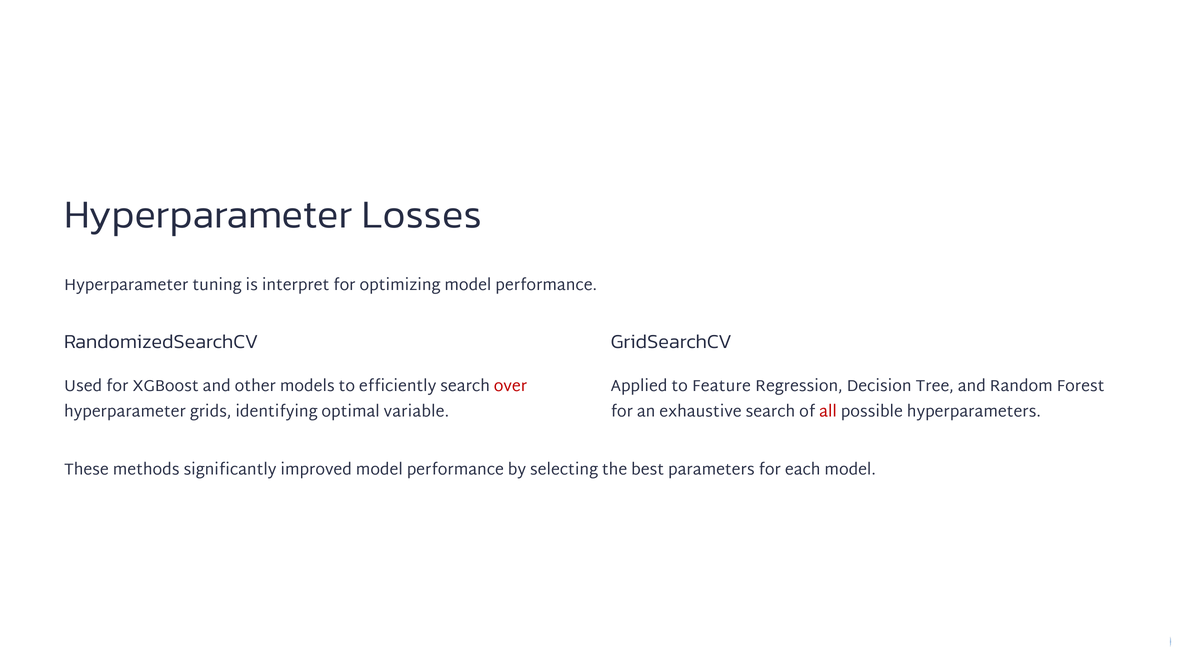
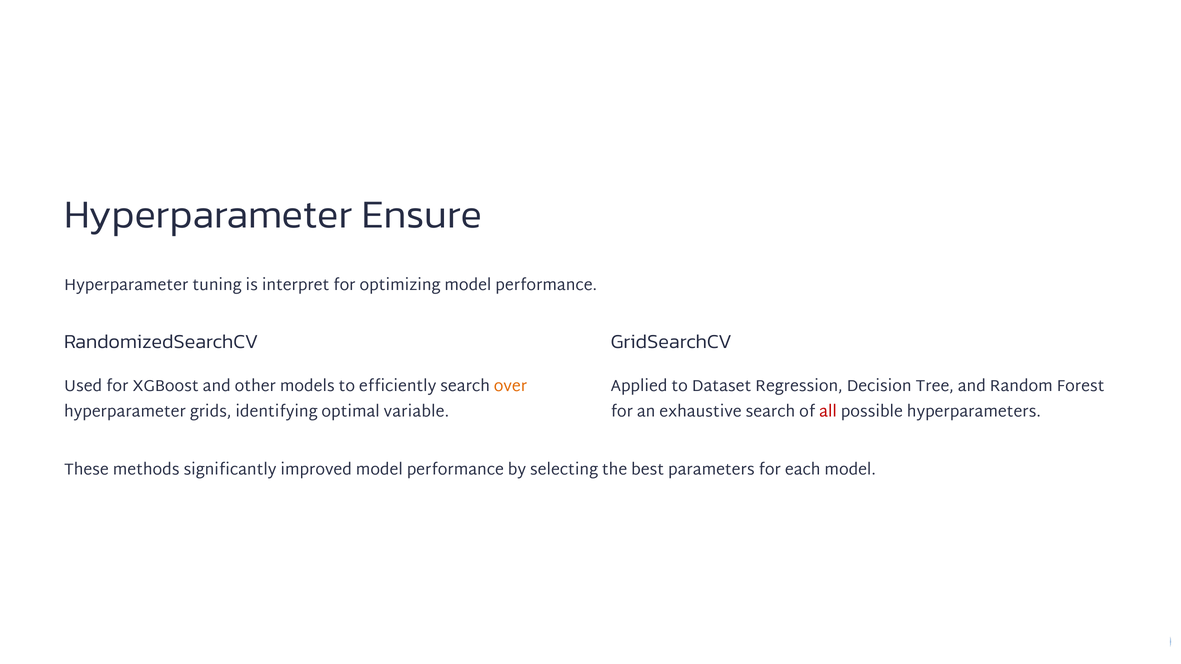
Losses: Losses -> Ensure (422, 215)
over colour: red -> orange (510, 386)
Feature: Feature -> Dataset (722, 386)
